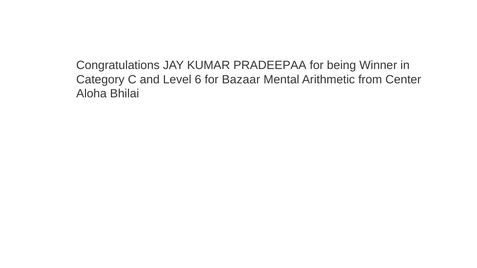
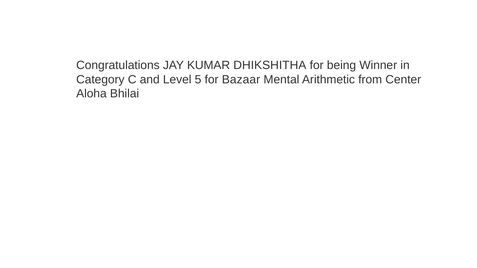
PRADEEPAA: PRADEEPAA -> DHIKSHITHA (270, 65)
6: 6 -> 5 (198, 80)
